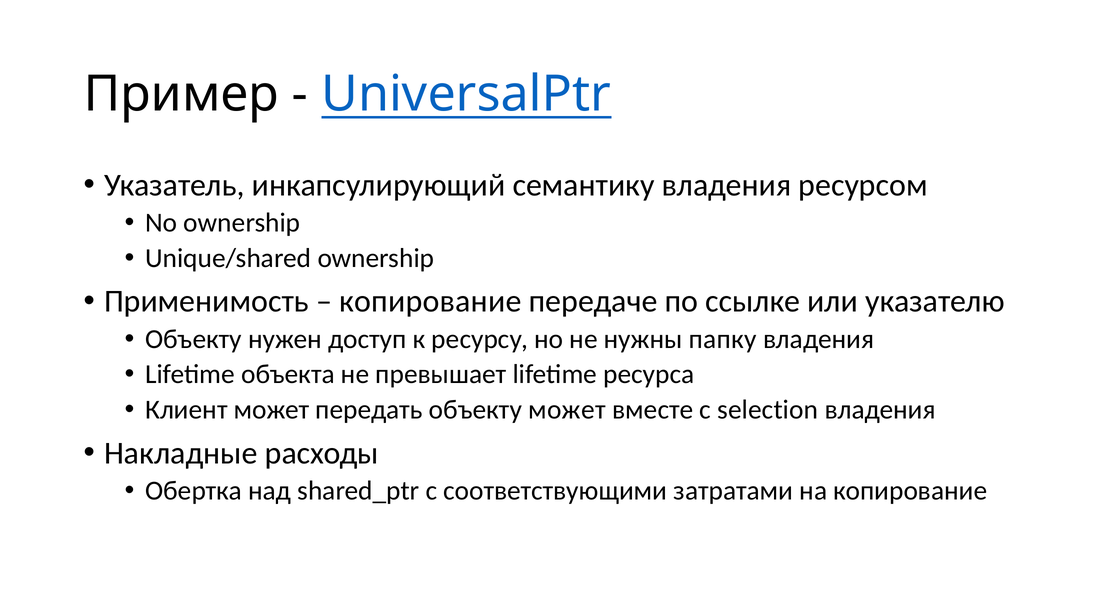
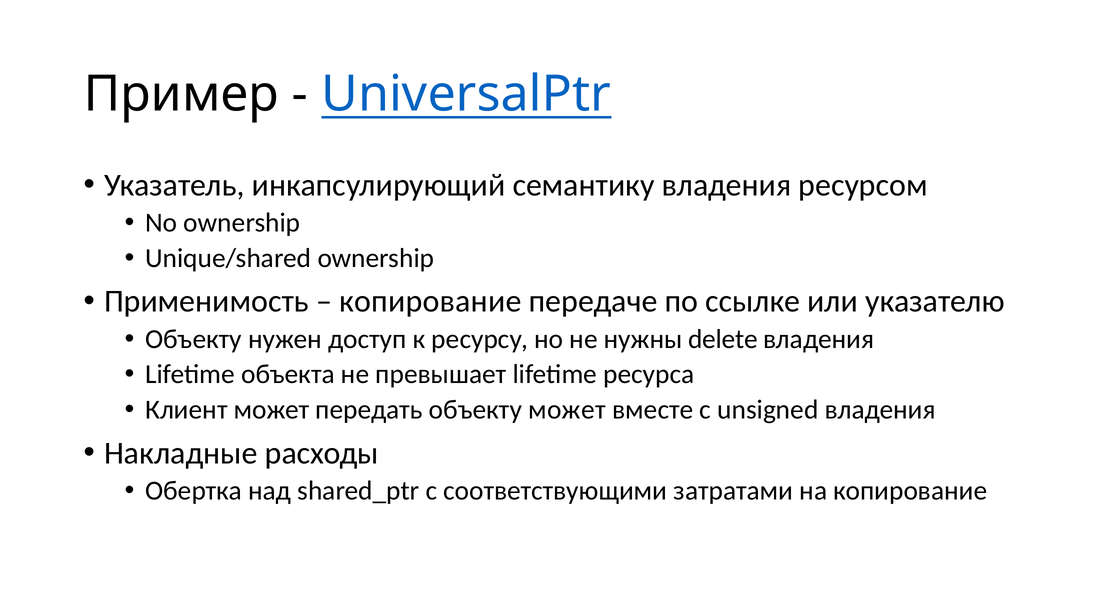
папку: папку -> delete (723, 339)
selection: selection -> unsigned (768, 410)
